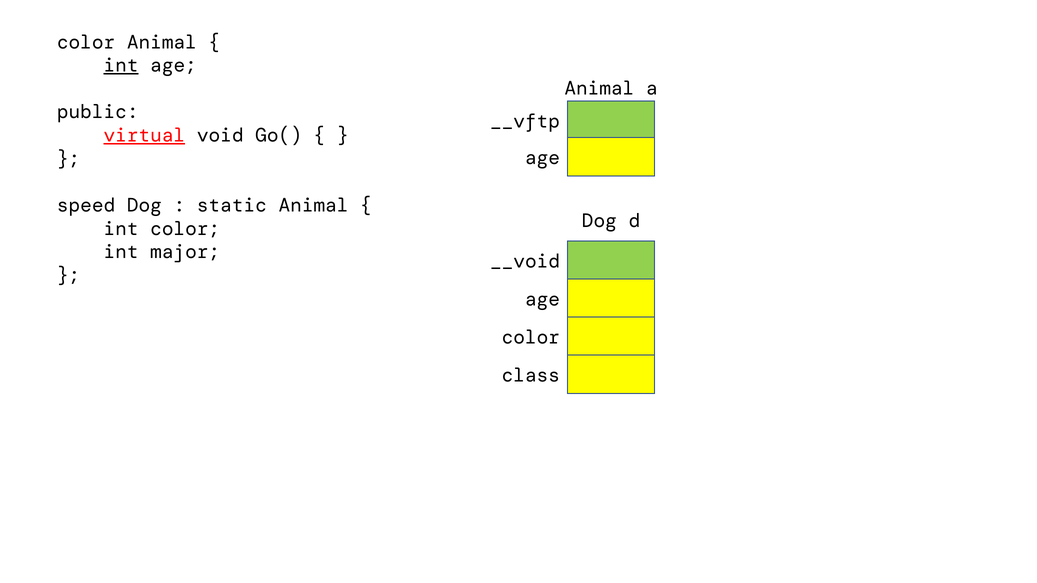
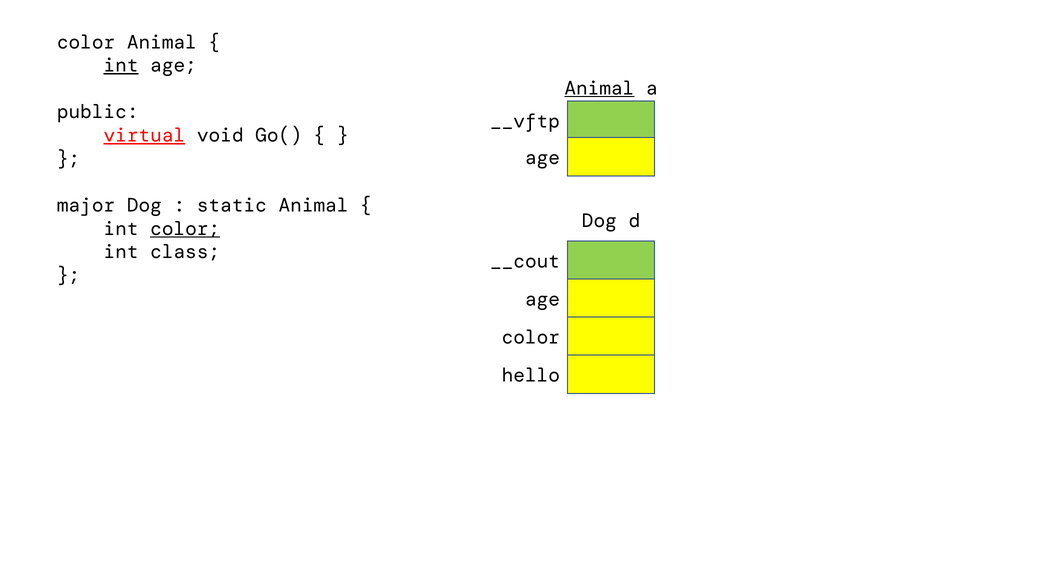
Animal underline: none -> present (599, 88)
speed: speed -> major (86, 205)
color underline: none -> present (185, 229)
major: major -> class (185, 252)
__void: __void -> __cout (525, 261)
class: class -> hello (531, 376)
